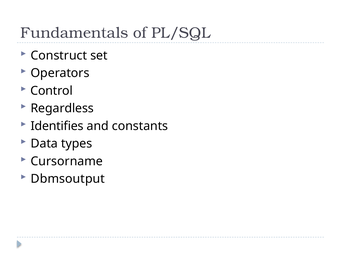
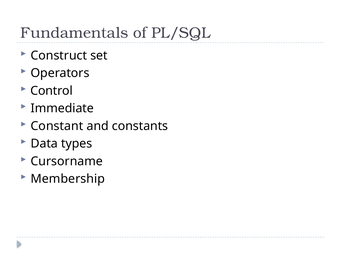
Regardless: Regardless -> Immediate (62, 108)
Identifies: Identifies -> Constant (57, 126)
Dbmsoutput: Dbmsoutput -> Membership (68, 179)
